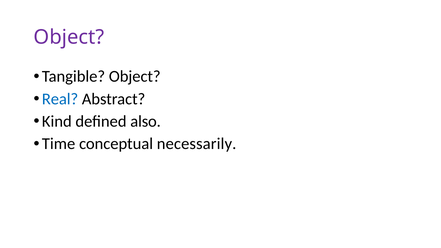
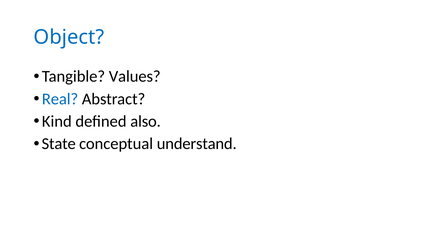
Object colour: purple -> blue (69, 37)
Tangible Object: Object -> Values (135, 77)
Time: Time -> State (59, 144)
necessarily: necessarily -> understand (197, 144)
